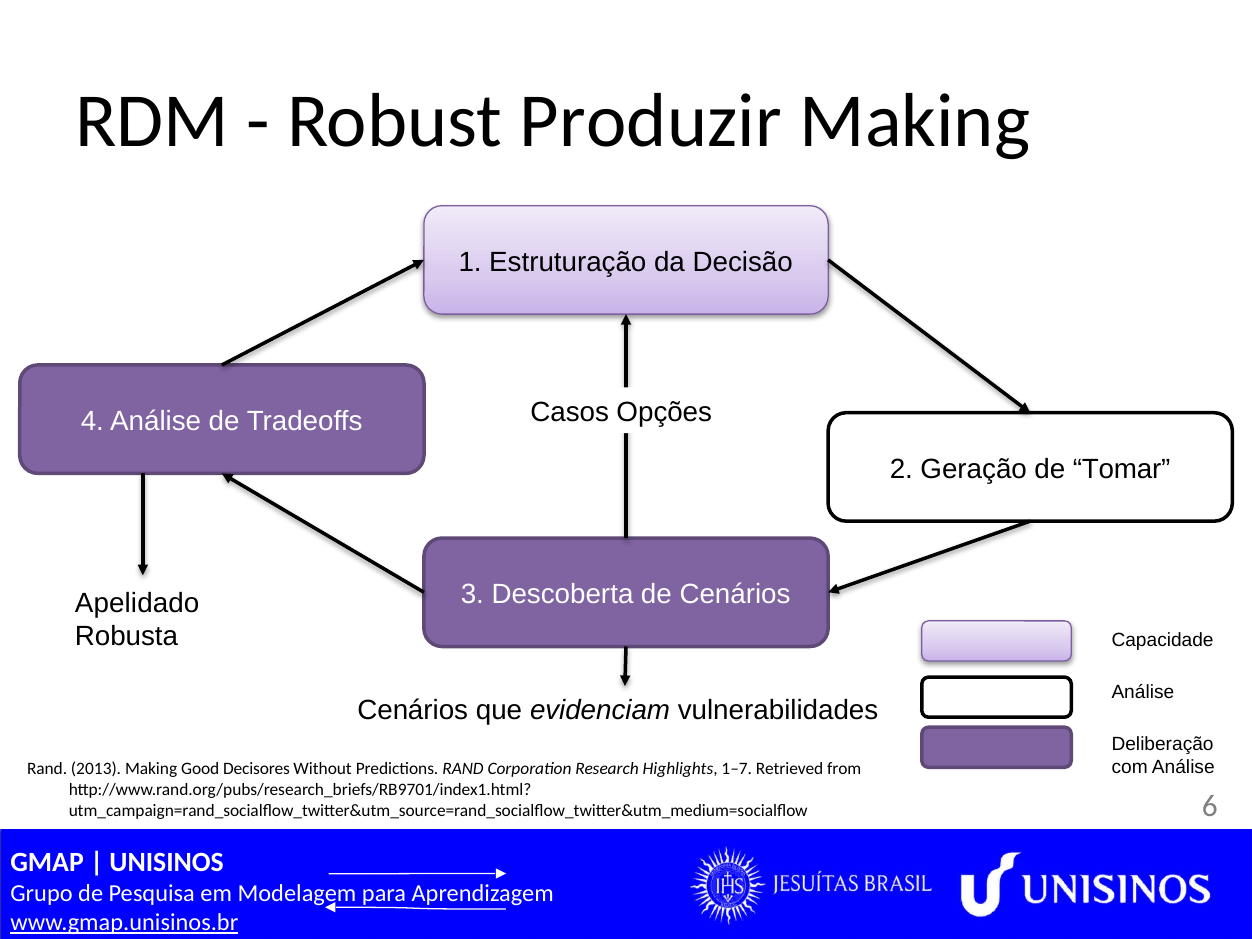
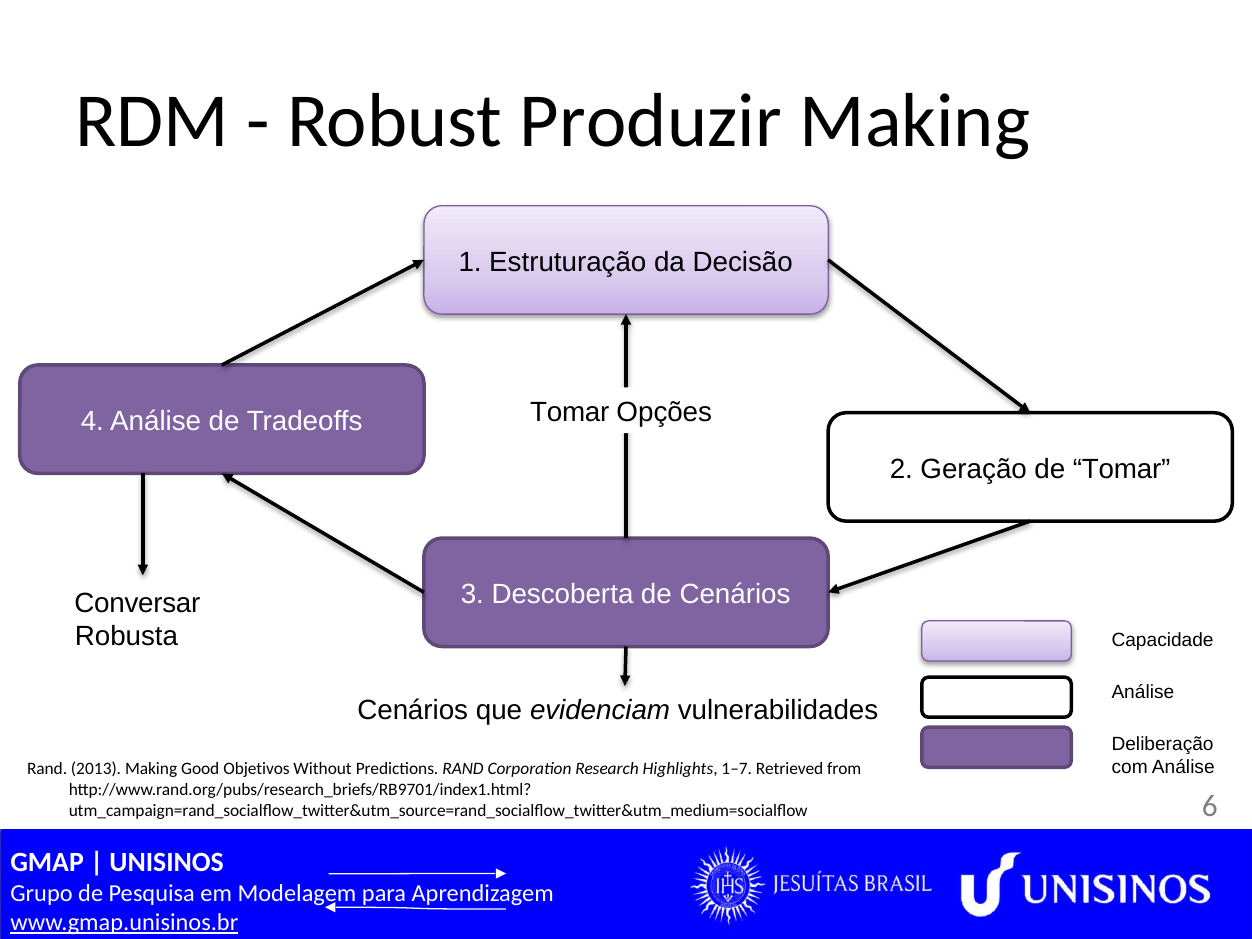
Casos: Casos -> Tomar (570, 412)
Apelidado: Apelidado -> Conversar (137, 603)
Decisores: Decisores -> Objetivos (256, 769)
